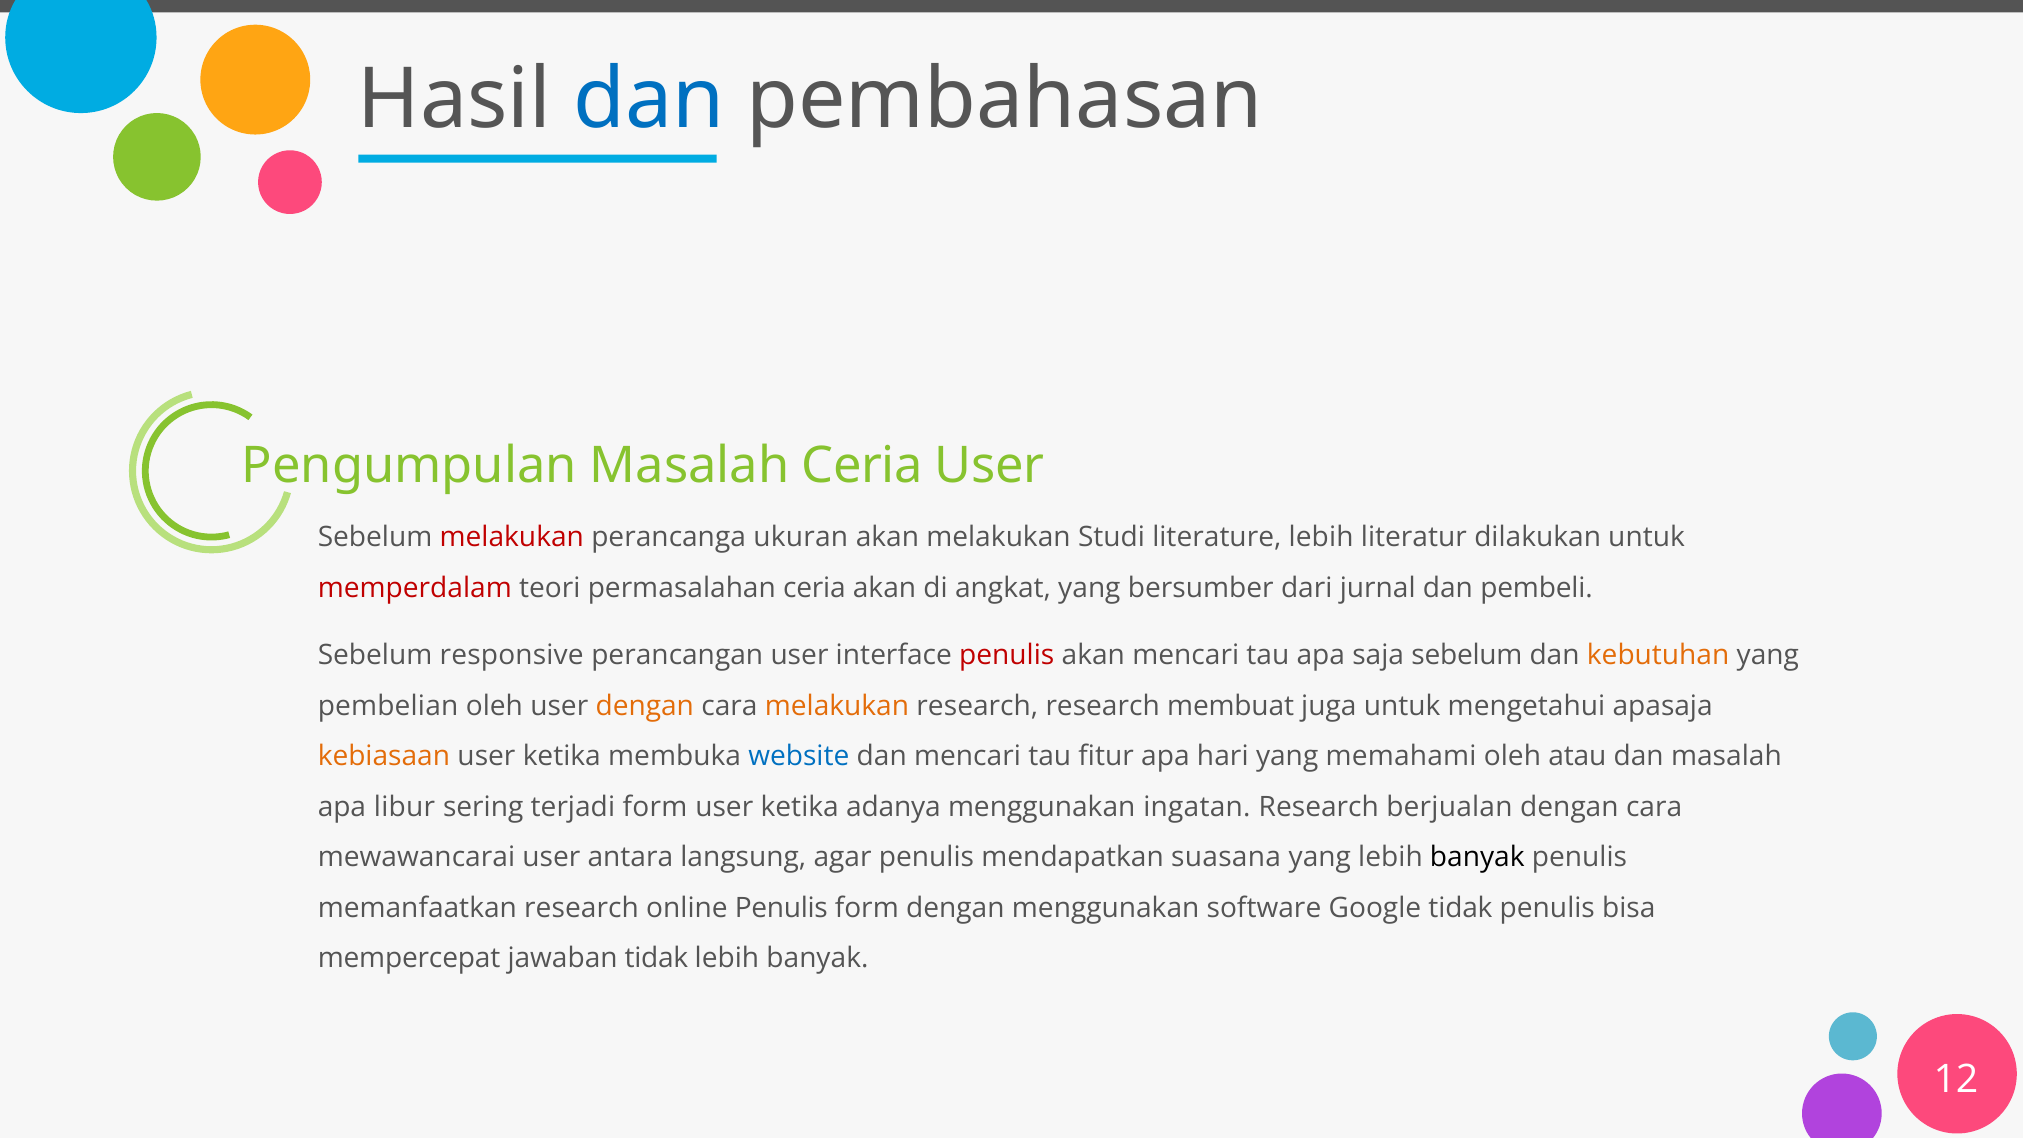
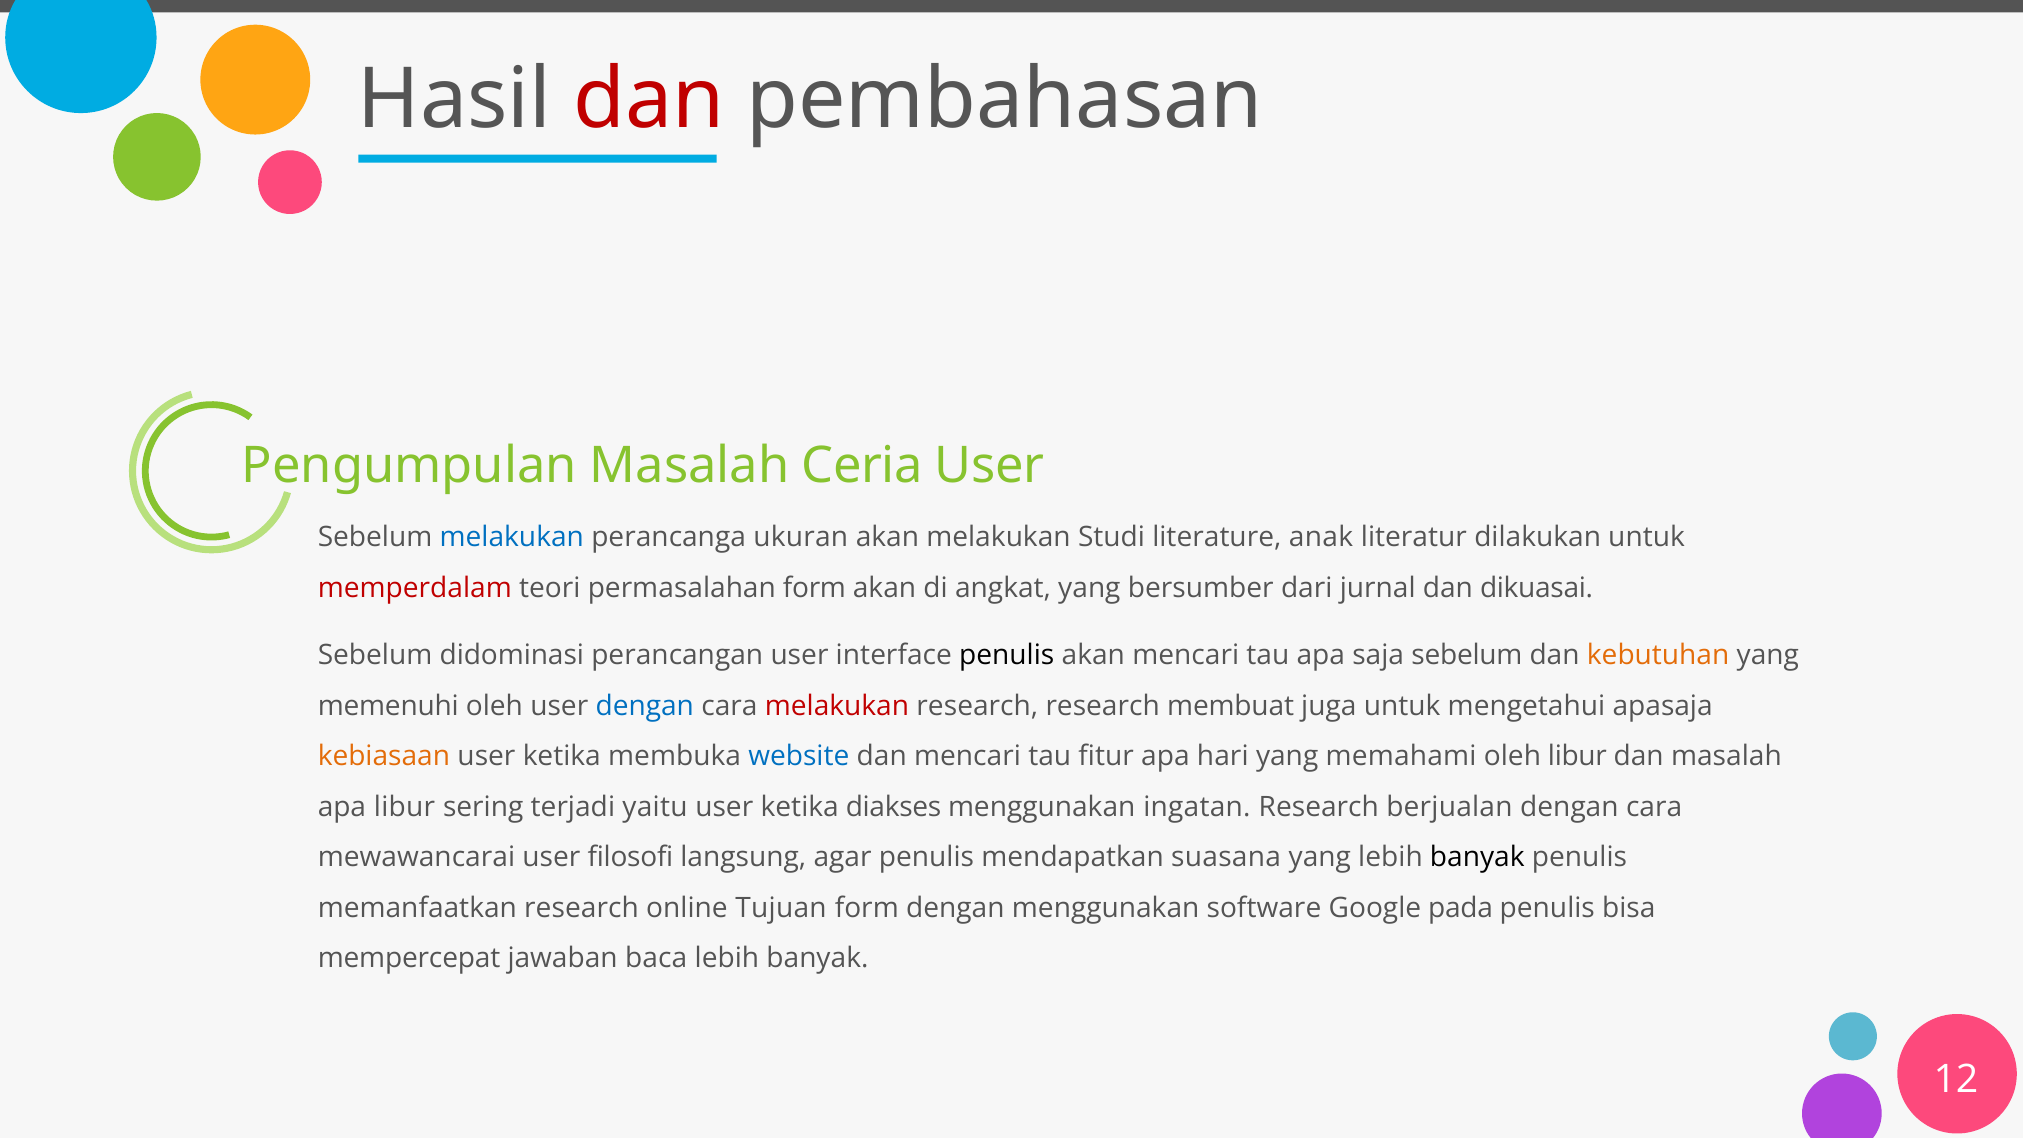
dan colour: blue -> red (649, 100)
melakukan colour: red -> blue (512, 537)
literature lebih: lebih -> anak (1321, 537)
permasalahan ceria: ceria -> form (814, 588)
pembeli: pembeli -> dikuasai (1537, 588)
responsive: responsive -> didominasi (512, 655)
penulis colour: red -> black (1007, 655)
pembelian: pembelian -> memenuhi (388, 706)
dengan colour: orange -> blue (645, 706)
melakukan colour: orange -> red (837, 706)
oleh atau: atau -> libur (1577, 756)
terjadi form: form -> yaitu (655, 807)
adanya: adanya -> diakses (894, 807)
antara: antara -> filosofi (630, 858)
online Penulis: Penulis -> Tujuan (781, 908)
Google tidak: tidak -> pada (1461, 908)
jawaban tidak: tidak -> baca (656, 959)
